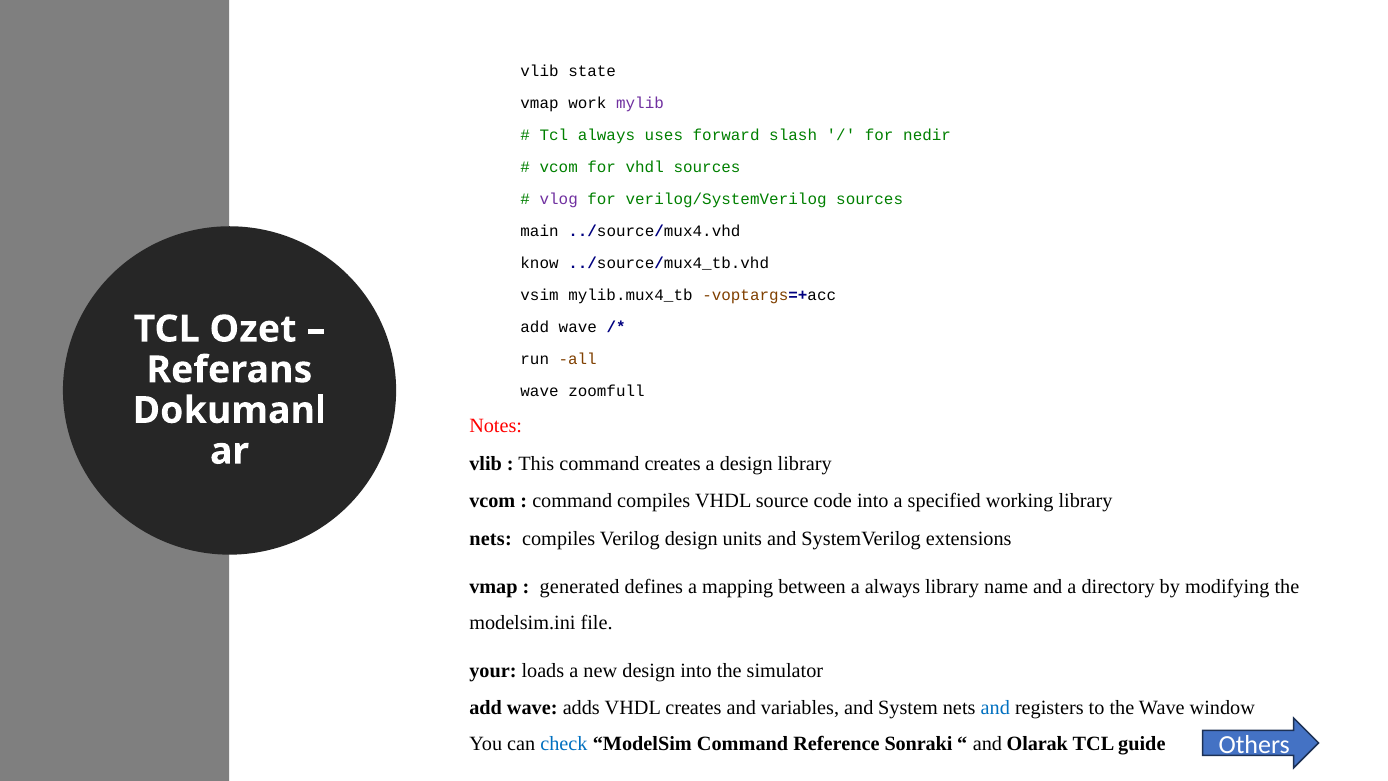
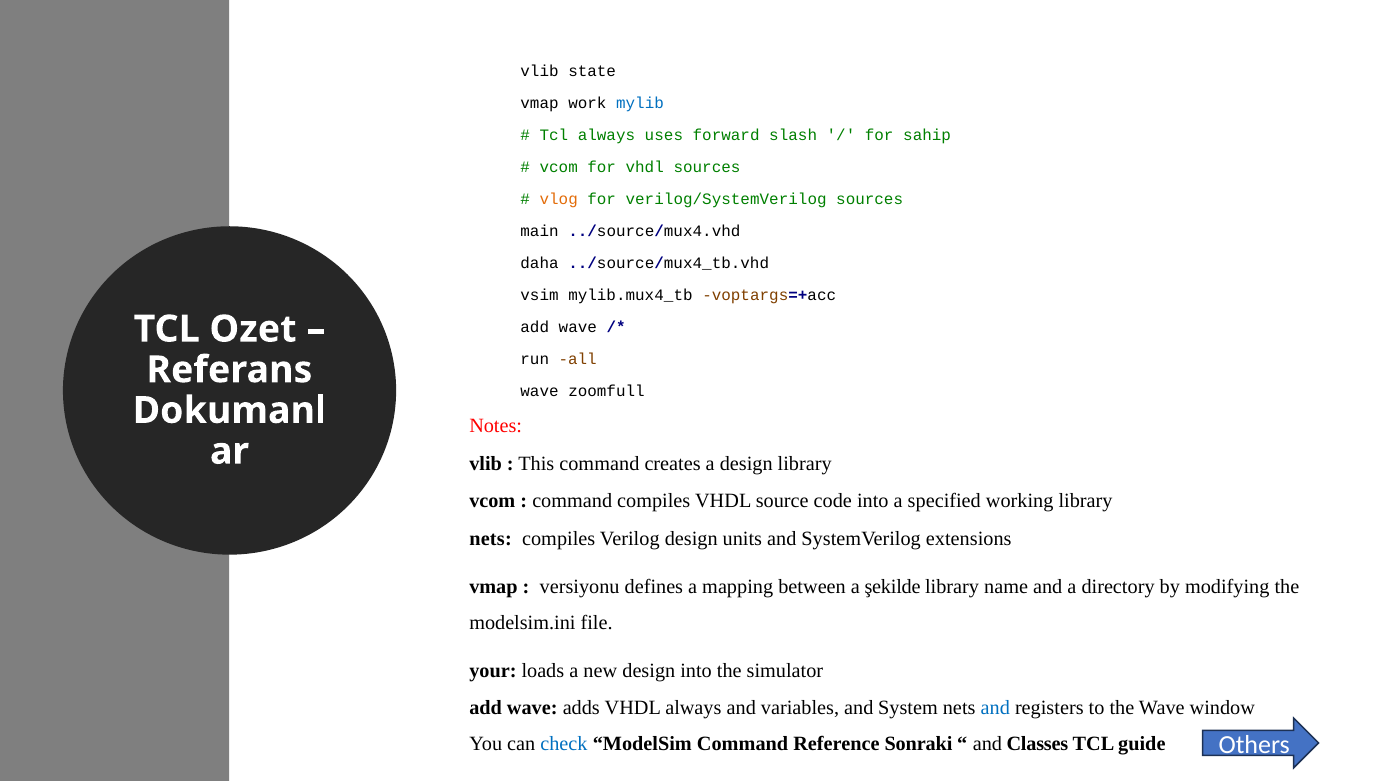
mylib colour: purple -> blue (640, 103)
nedir: nedir -> sahip (927, 135)
vlog colour: purple -> orange (559, 199)
know: know -> daha (540, 263)
generated: generated -> versiyonu (580, 587)
a always: always -> şekilde (893, 587)
VHDL creates: creates -> always (693, 707)
Olarak: Olarak -> Classes (1037, 743)
